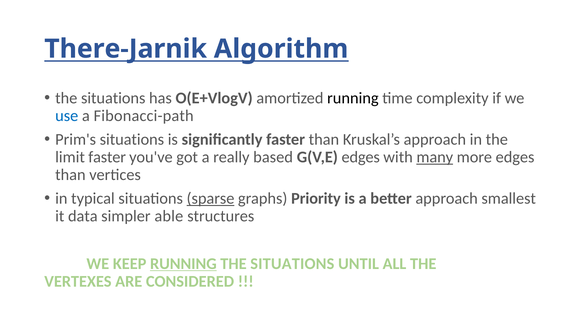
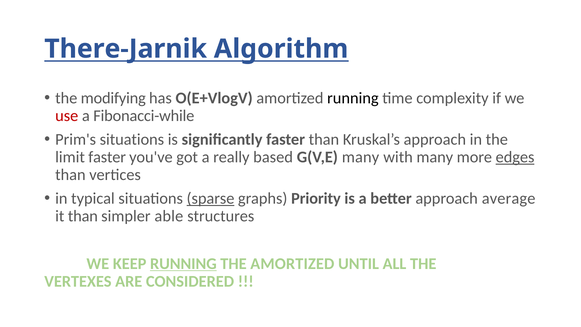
situations: situations -> modifying (113, 98)
use colour: blue -> red (67, 116)
Fibonacci-path: Fibonacci-path -> Fibonacci-while (144, 116)
G(V,E edges: edges -> many (361, 157)
many underline: present -> none (435, 157)
edges underline: none -> present (515, 157)
smallest: smallest -> average (509, 198)
it data: data -> than (83, 216)
SITUATIONS: SITUATIONS -> AMORTIZED (292, 263)
